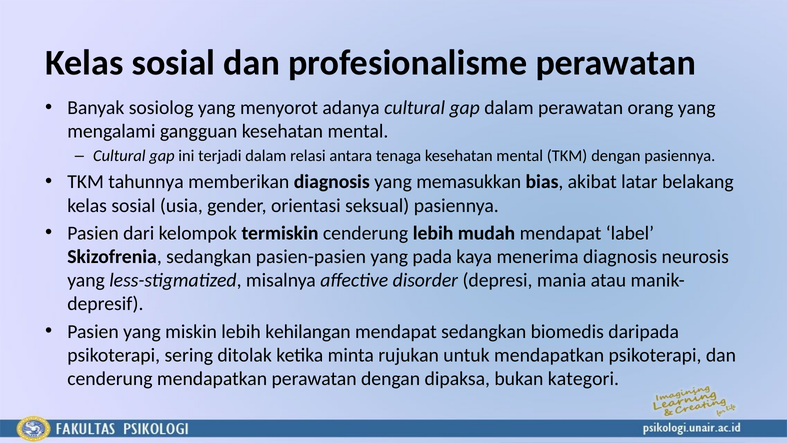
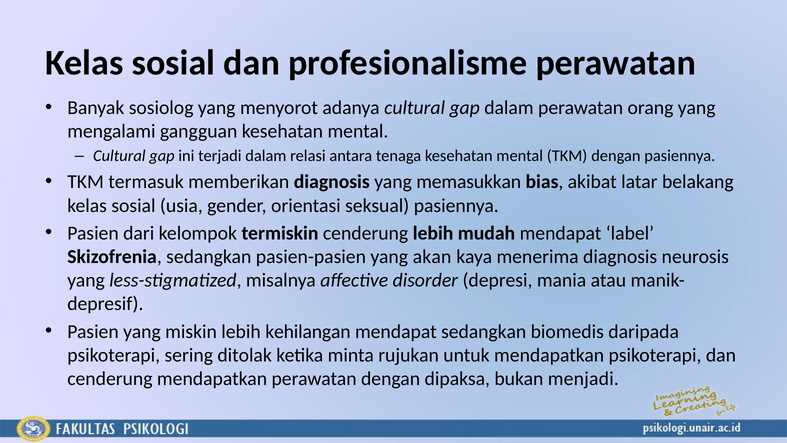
tahunnya: tahunnya -> termasuk (146, 182)
pada: pada -> akan (432, 257)
kategori: kategori -> menjadi (583, 378)
